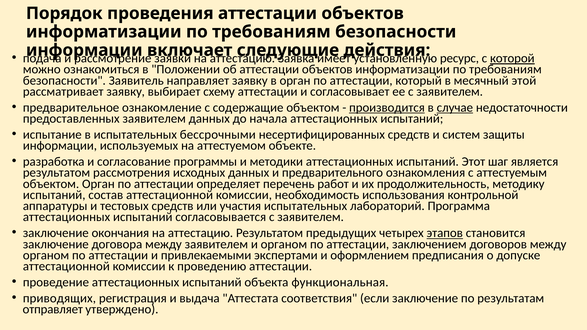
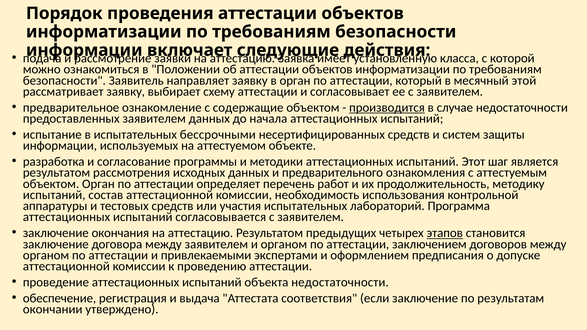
ресурс: ресурс -> класса (459, 58)
которой underline: present -> none (512, 58)
случае underline: present -> none (455, 108)
объекта функциональная: функциональная -> недостаточности (340, 282)
приводящих: приводящих -> обеспечение (60, 298)
отправляет: отправляет -> окончании (53, 309)
